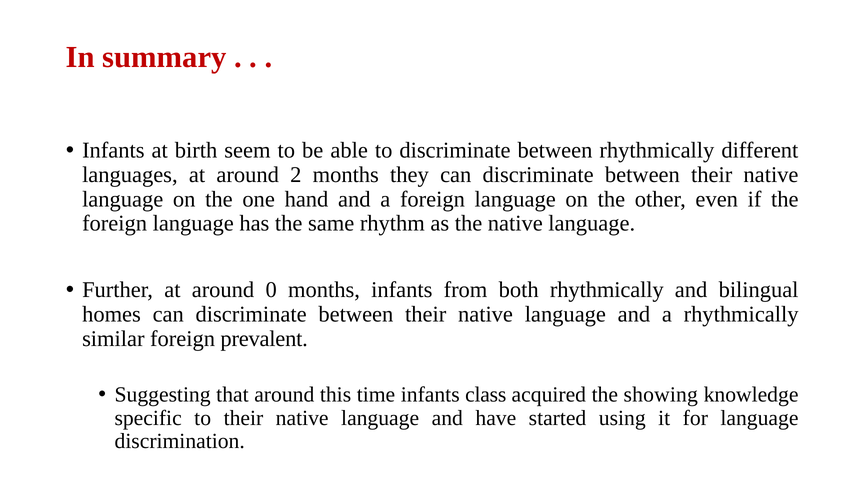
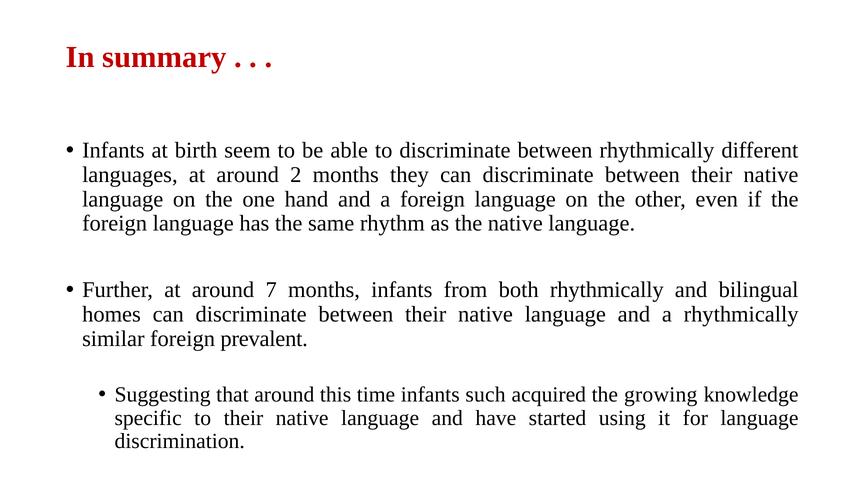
0: 0 -> 7 (271, 290)
class: class -> such (486, 395)
showing: showing -> growing (661, 395)
